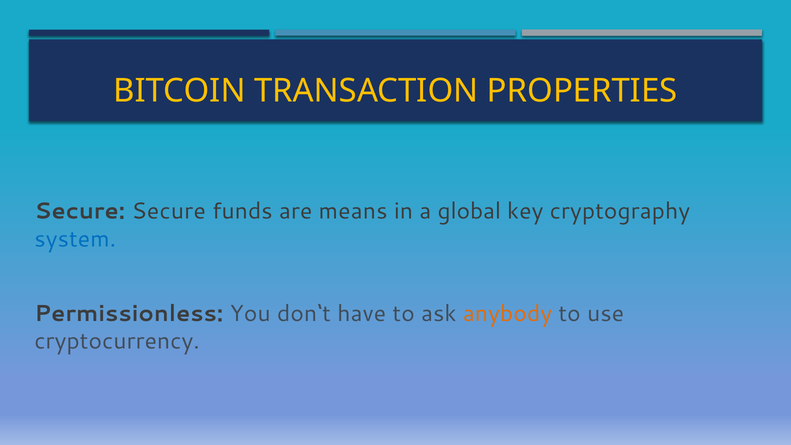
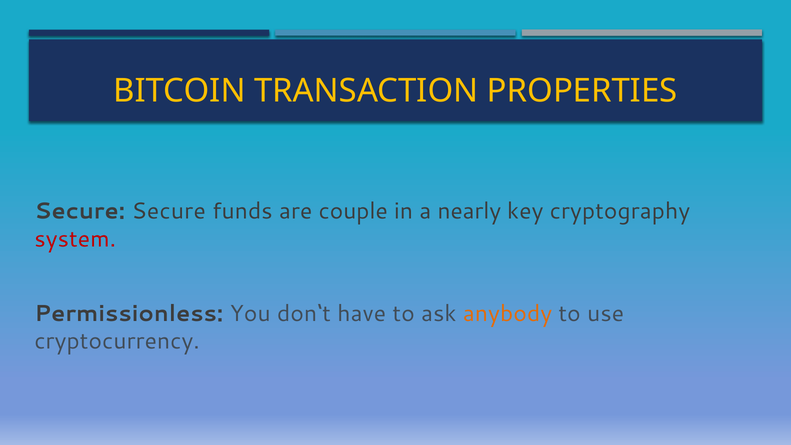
means: means -> couple (353, 211)
global: global -> nearly (469, 211)
system colour: blue -> red (75, 239)
